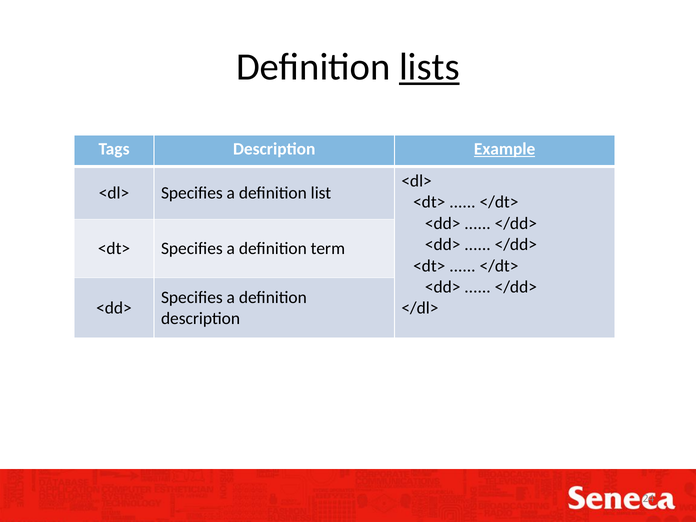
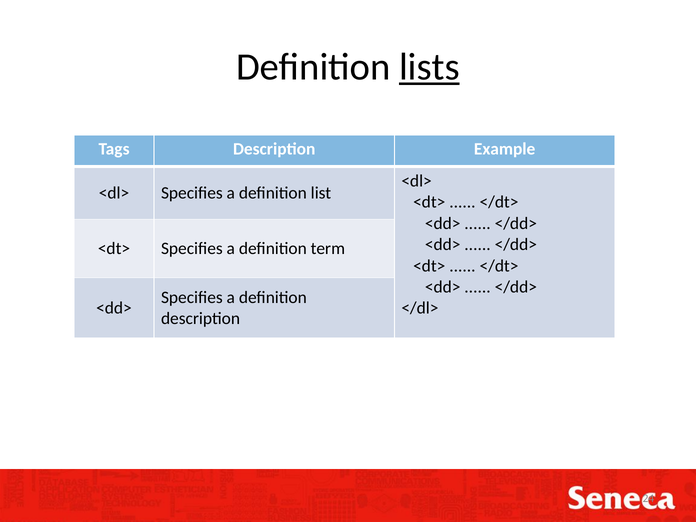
Example underline: present -> none (505, 149)
